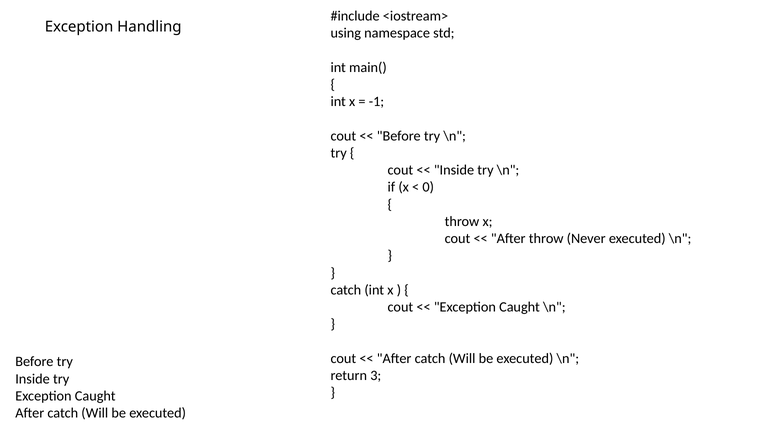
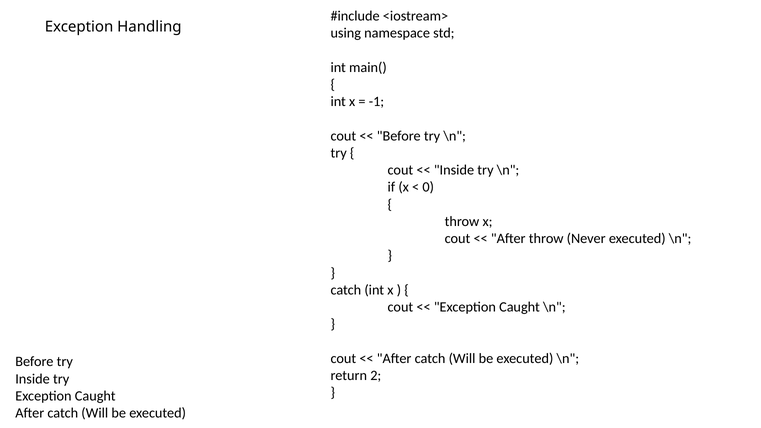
3: 3 -> 2 (376, 376)
